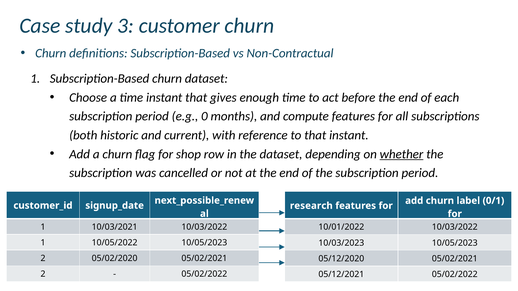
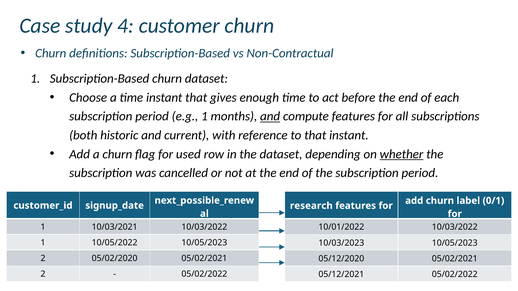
3: 3 -> 4 (126, 26)
e.g 0: 0 -> 1 (204, 116)
and underline: none -> present (270, 116)
shop: shop -> used (188, 154)
